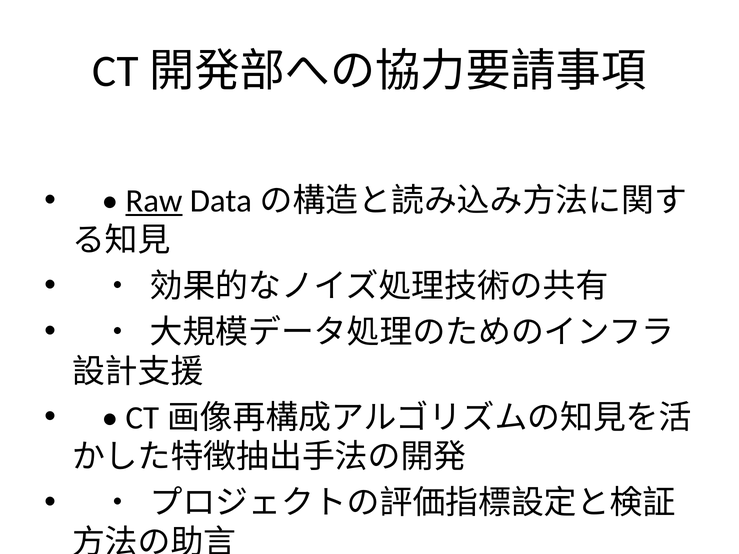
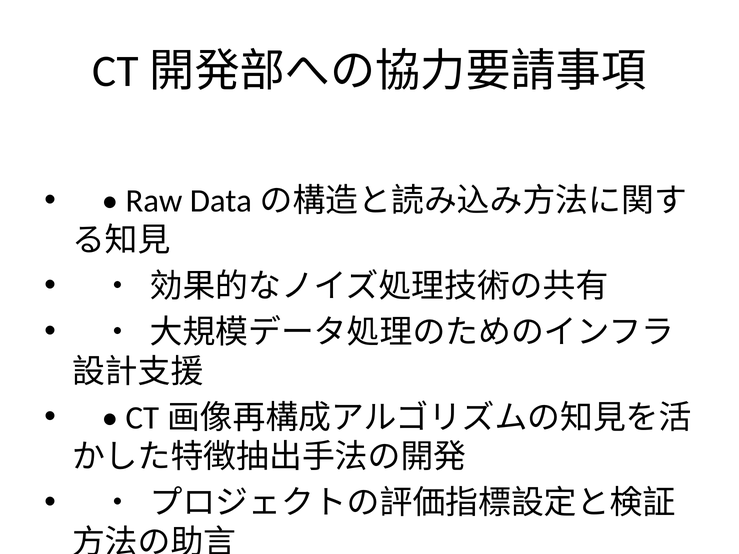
Raw underline: present -> none (154, 201)
